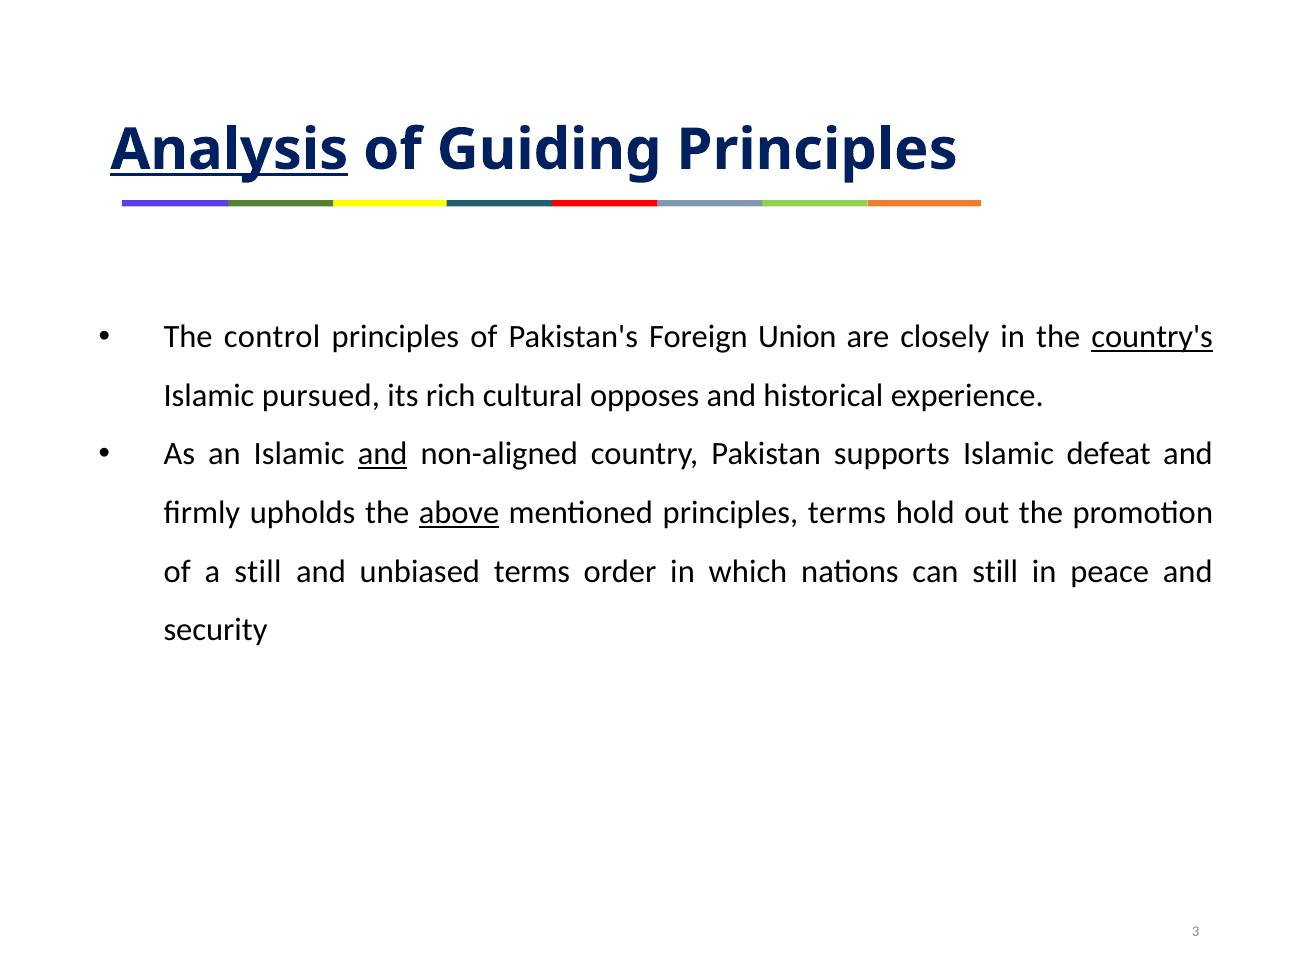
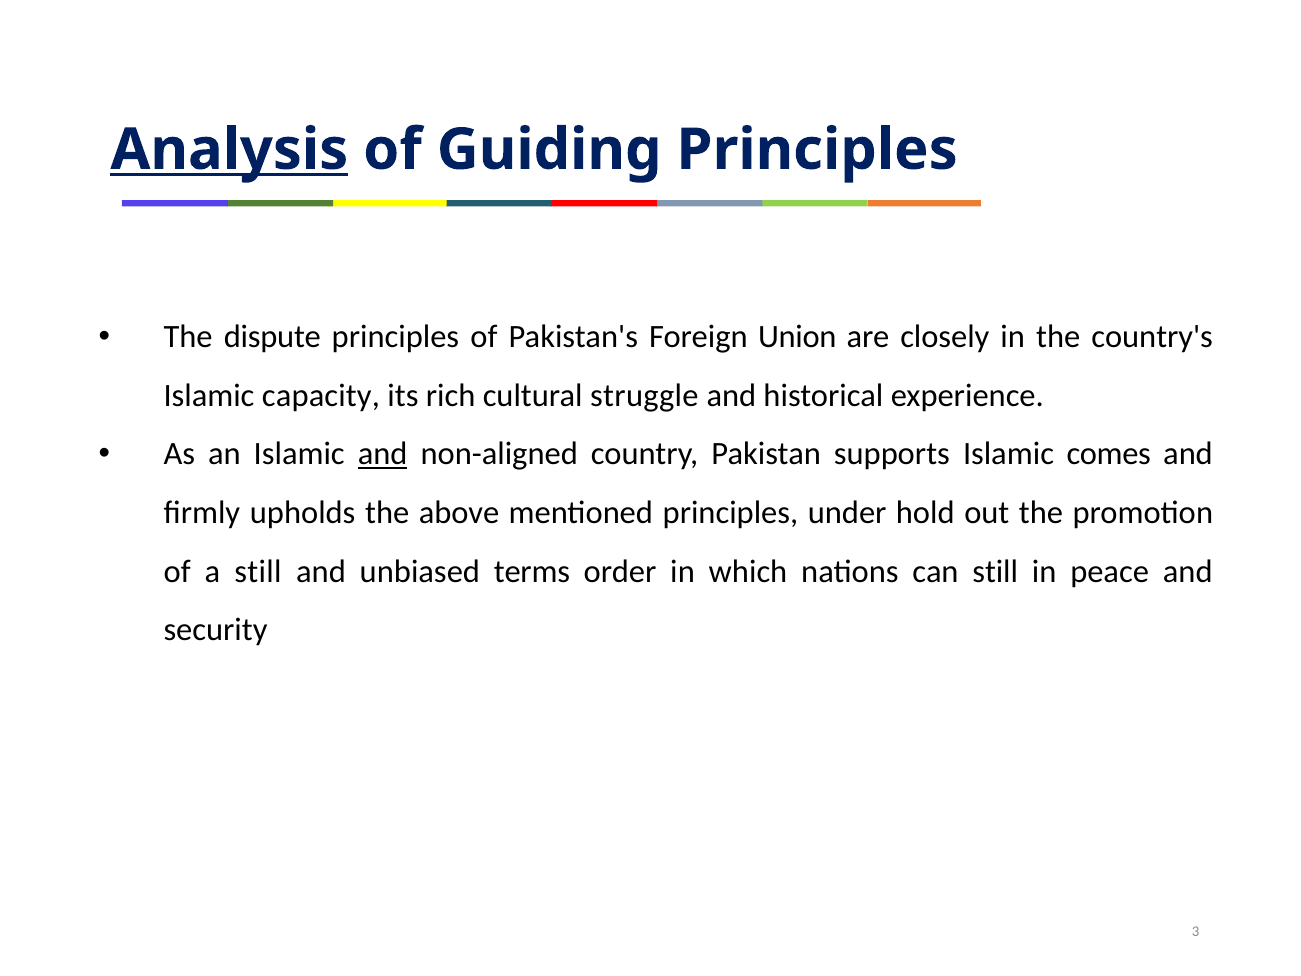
control: control -> dispute (272, 337)
country's underline: present -> none (1152, 337)
pursued: pursued -> capacity (321, 395)
opposes: opposes -> struggle (644, 395)
defeat: defeat -> comes (1109, 454)
above underline: present -> none (459, 513)
principles terms: terms -> under (847, 513)
